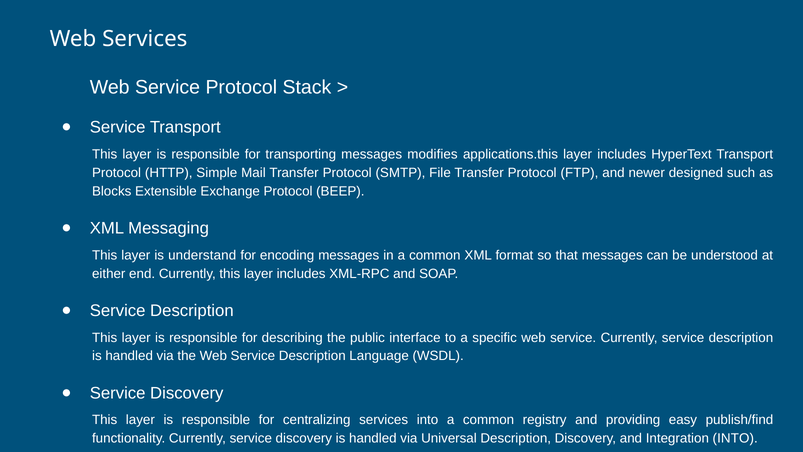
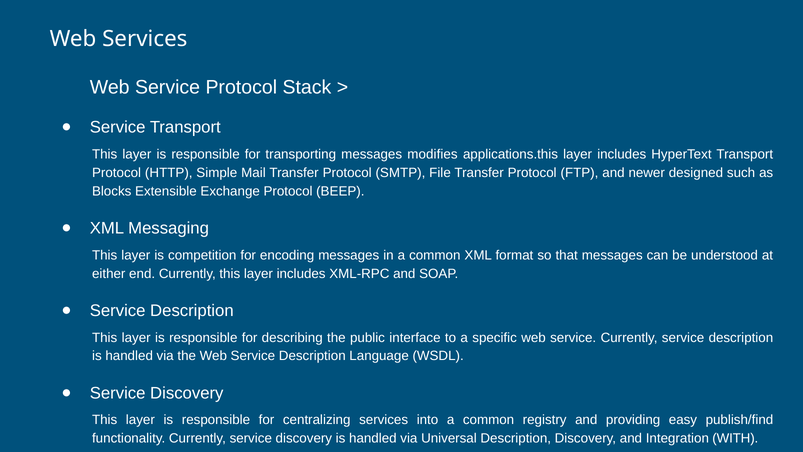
understand: understand -> competition (202, 255)
Integration INTO: INTO -> WITH (735, 438)
